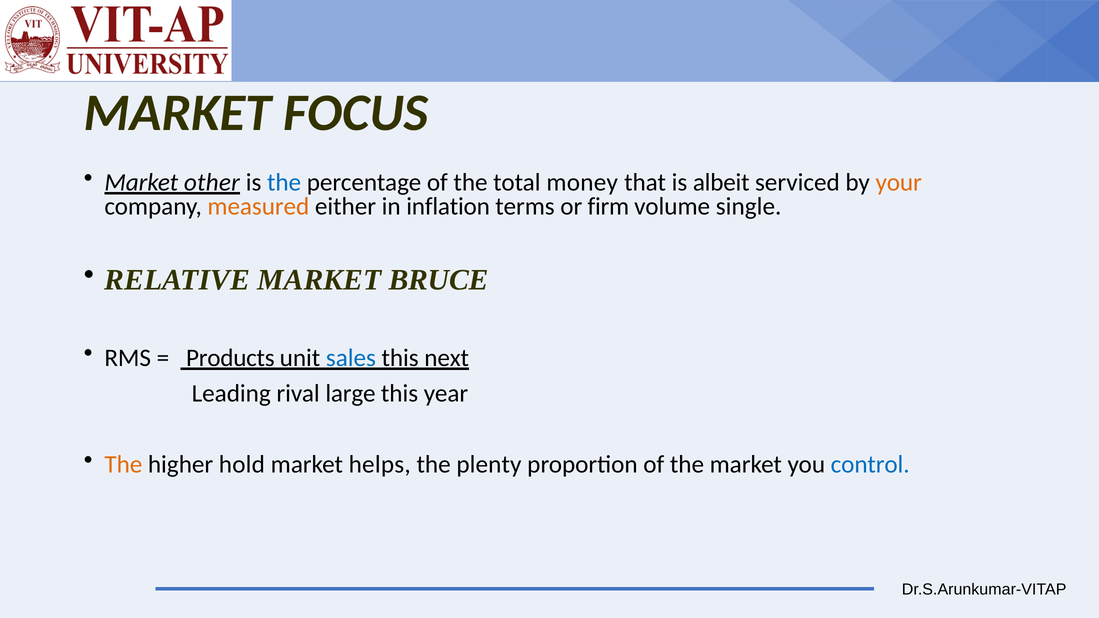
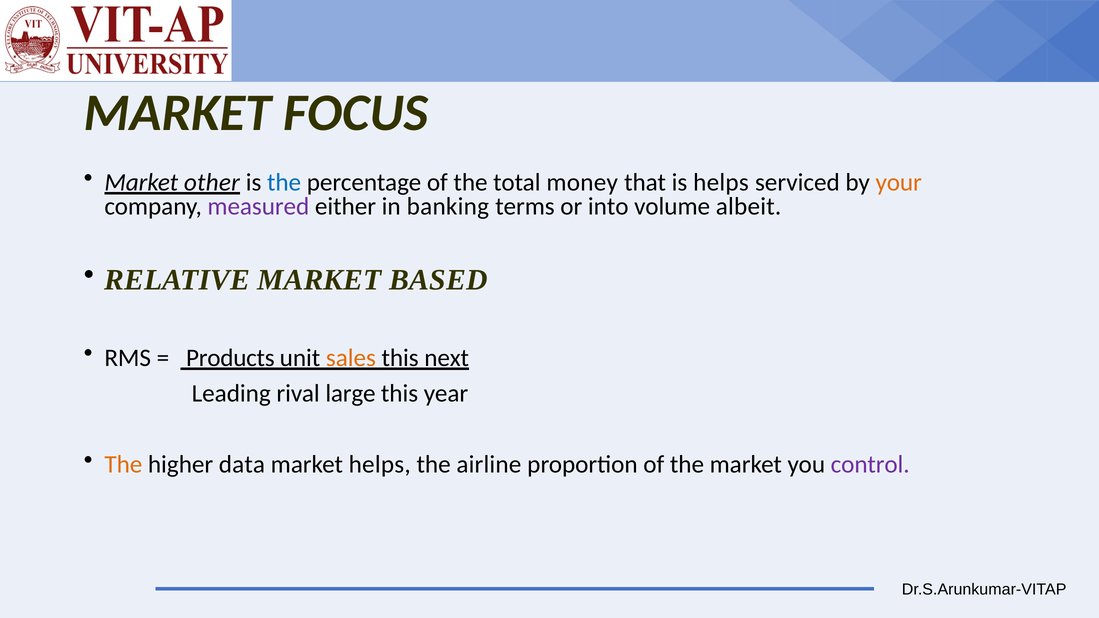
is albeit: albeit -> helps (721, 182)
measured colour: orange -> purple (258, 207)
inflation: inflation -> banking (448, 207)
firm: firm -> into (608, 207)
single: single -> albeit (749, 207)
BRUCE: BRUCE -> BASED (438, 280)
sales colour: blue -> orange (351, 358)
hold: hold -> data (242, 465)
plenty: plenty -> airline (489, 465)
control colour: blue -> purple (870, 465)
